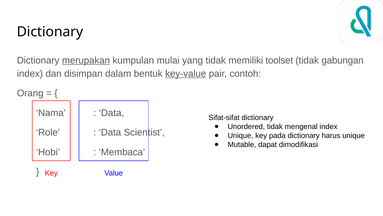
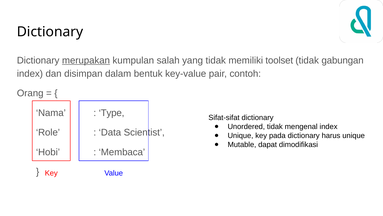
mulai: mulai -> salah (168, 60)
key-value underline: present -> none (186, 73)
Data: Data -> Type (112, 113)
